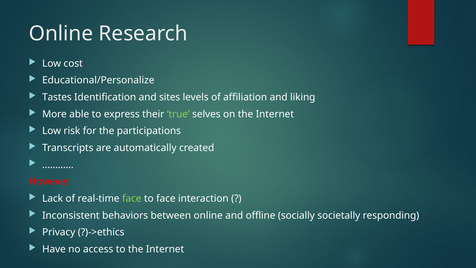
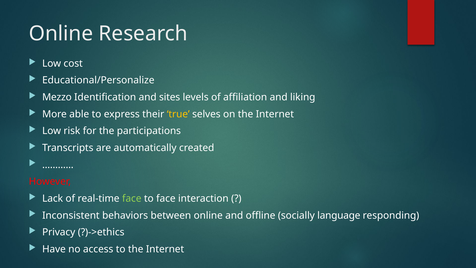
Tastes: Tastes -> Mezzo (57, 97)
true colour: light green -> yellow (178, 114)
societally: societally -> language (339, 215)
